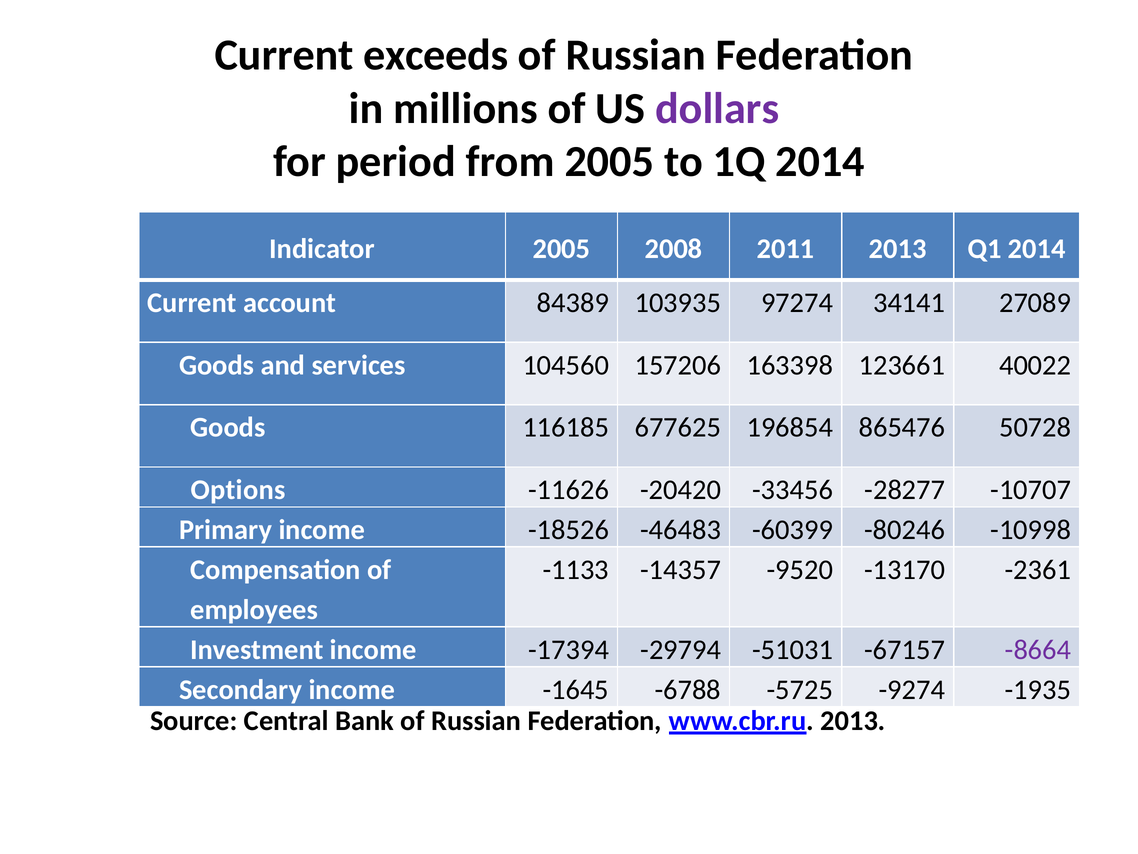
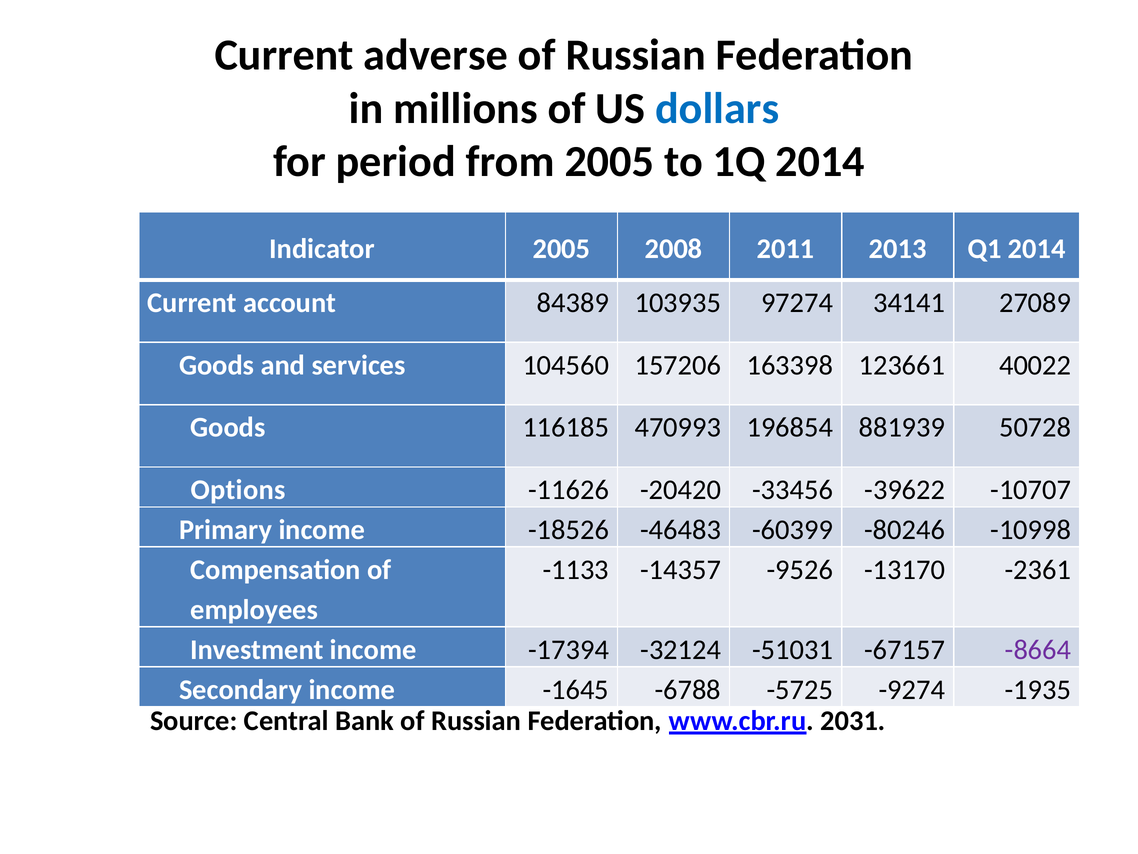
exceeds: exceeds -> adverse (436, 55)
dollars colour: purple -> blue (717, 108)
677625: 677625 -> 470993 (678, 427)
865476: 865476 -> 881939 (902, 427)
-28277: -28277 -> -39622 (905, 490)
-9520: -9520 -> -9526 (800, 570)
-29794: -29794 -> -32124 (681, 649)
www.cbr.ru 2013: 2013 -> 2031 (853, 720)
